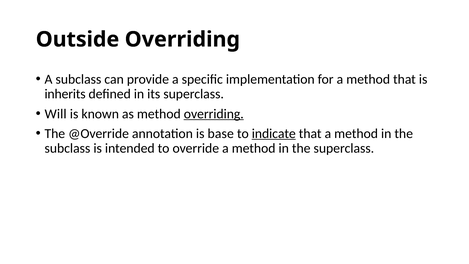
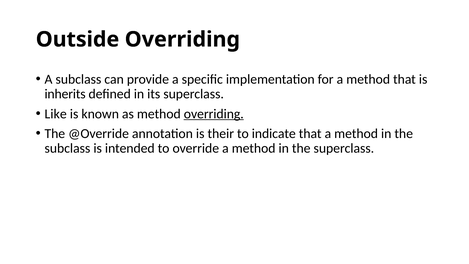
Will: Will -> Like (56, 114)
base: base -> their (221, 133)
indicate underline: present -> none (274, 133)
